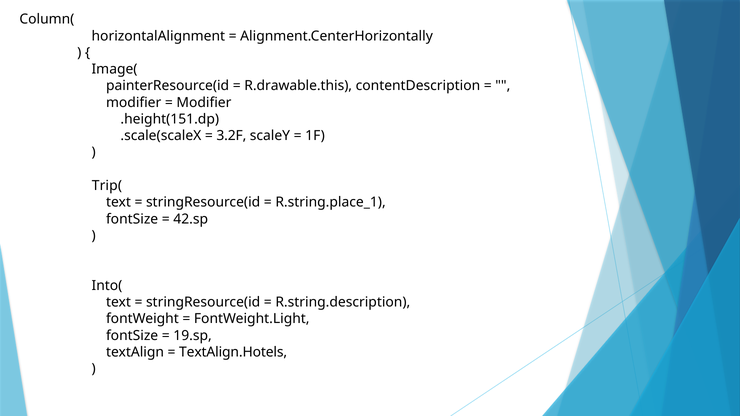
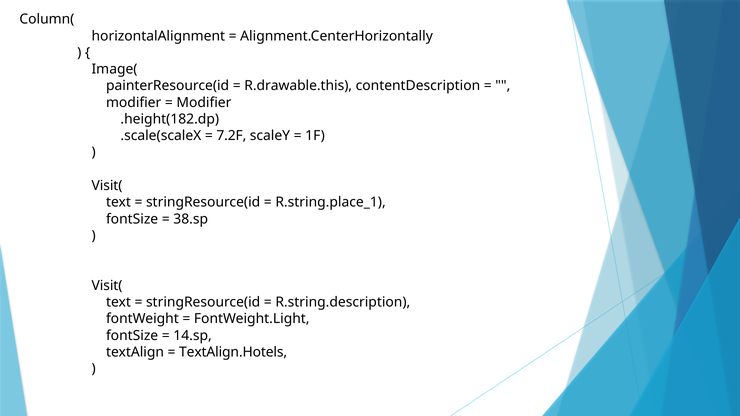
.height(151.dp: .height(151.dp -> .height(182.dp (170, 119)
3.2F: 3.2F -> 7.2F (231, 136)
Trip(: Trip( -> Visit( (107, 186)
42.sp: 42.sp -> 38.sp (191, 219)
Into(: Into( -> Visit( (107, 286)
19.sp: 19.sp -> 14.sp (193, 336)
